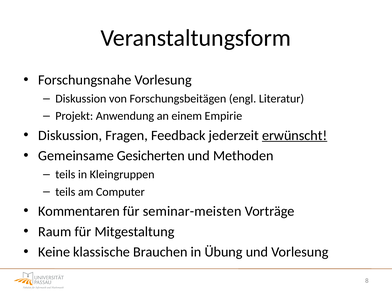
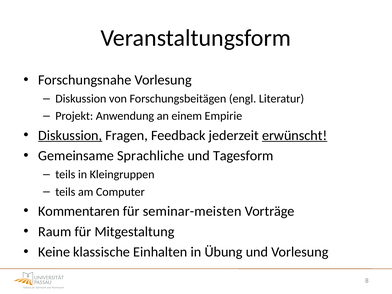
Diskussion underline: none -> present (70, 135)
Gesicherten: Gesicherten -> Sprachliche (151, 156)
Methoden: Methoden -> Tagesform (243, 156)
Brauchen: Brauchen -> Einhalten (160, 252)
